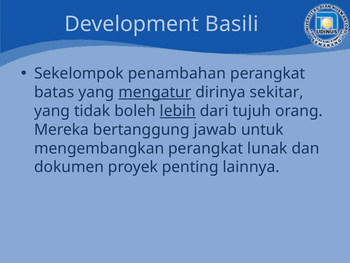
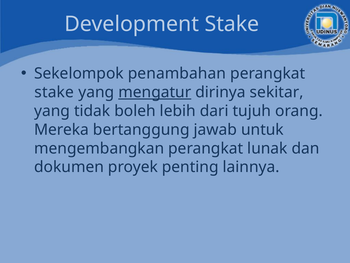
Development Basili: Basili -> Stake (232, 24)
batas: batas -> stake (54, 92)
lebih underline: present -> none (178, 111)
